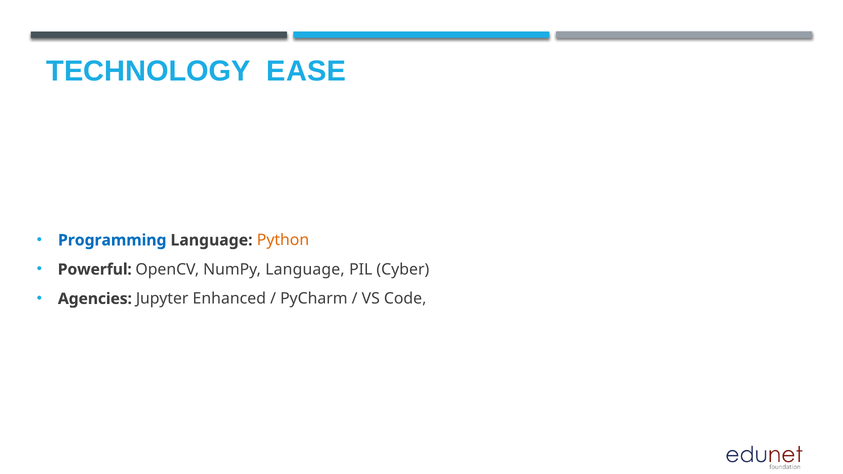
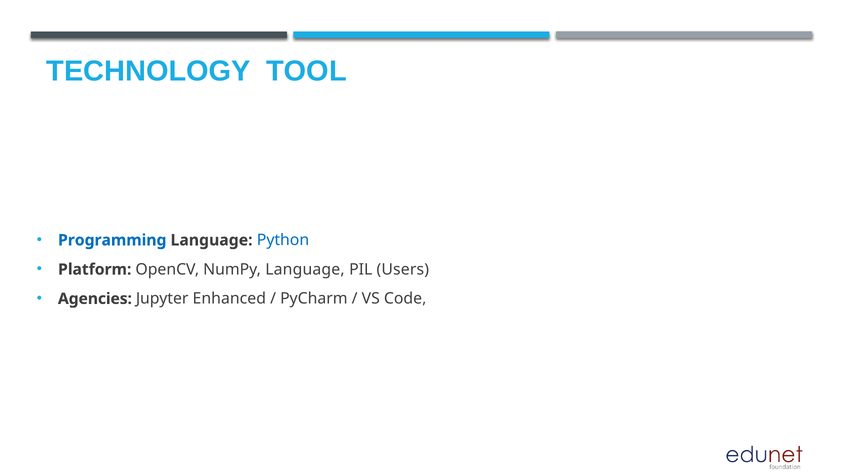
EASE: EASE -> TOOL (306, 71)
Python colour: orange -> blue (283, 240)
Powerful: Powerful -> Platform (95, 270)
Cyber: Cyber -> Users (403, 270)
